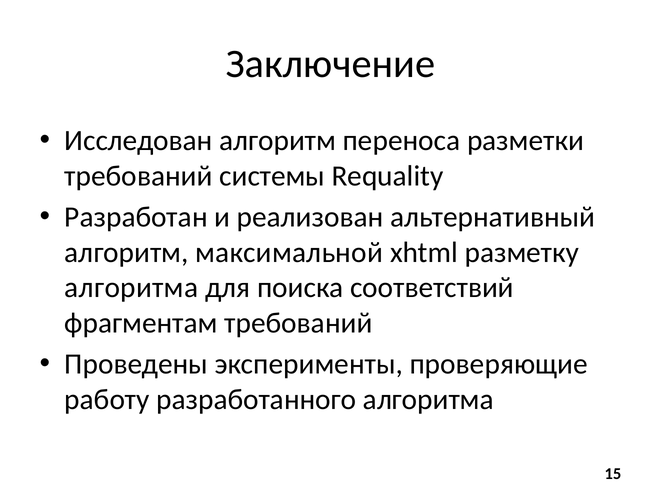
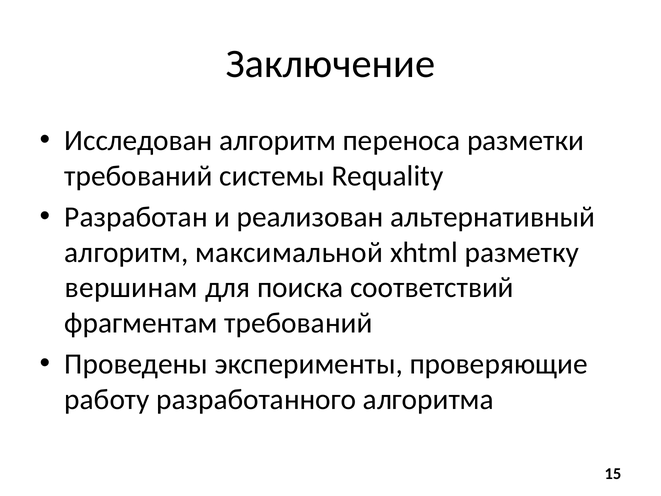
алгоритма: алгоритма -> вершинам (131, 288)
